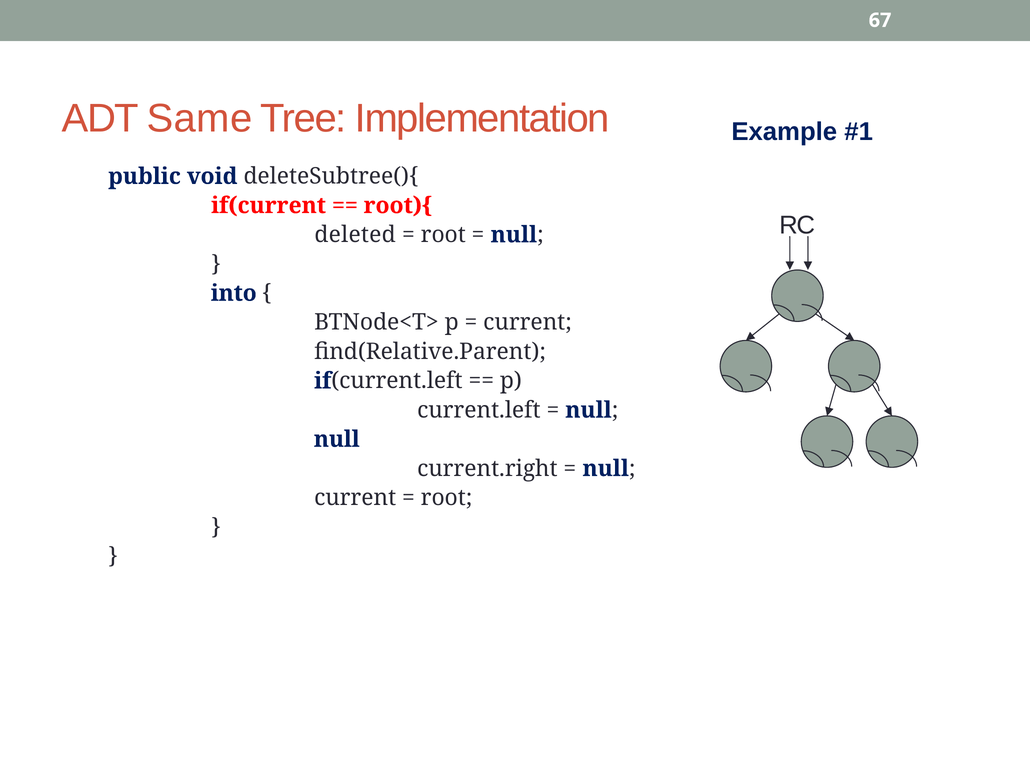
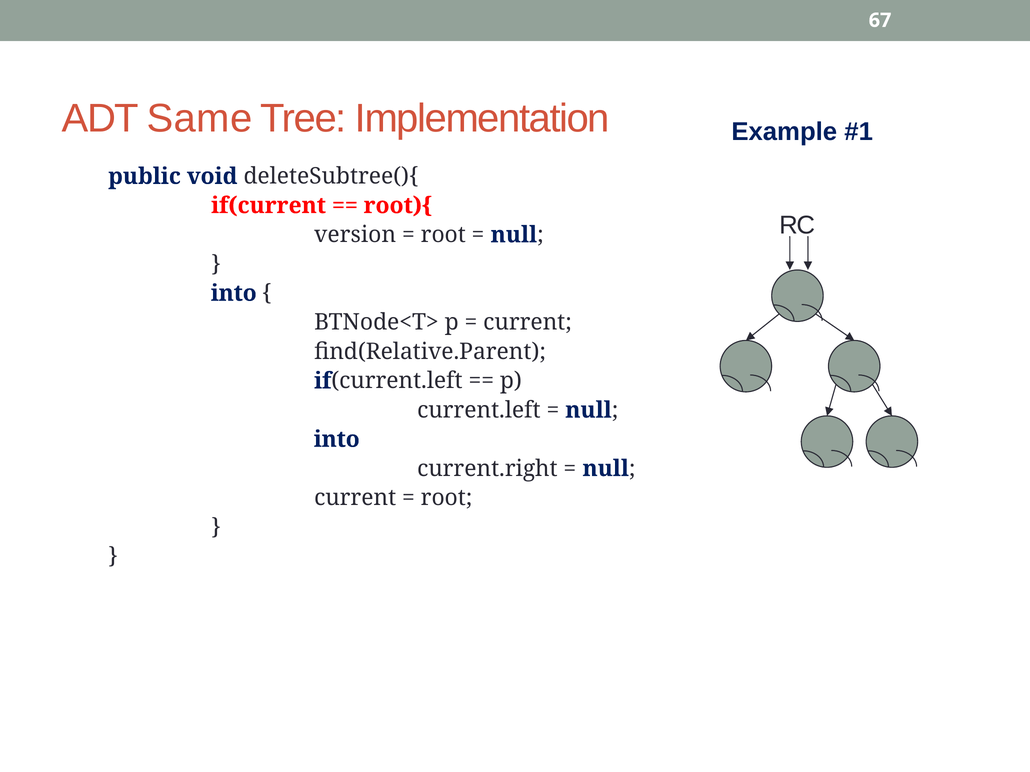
deleted: deleted -> version (355, 235)
null: null -> into (337, 440)
